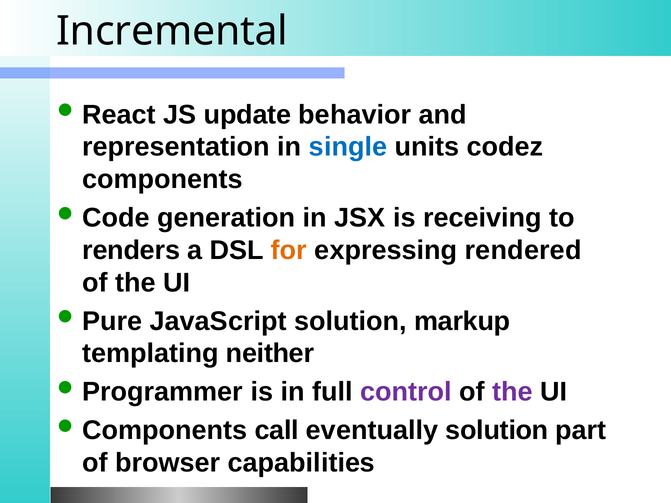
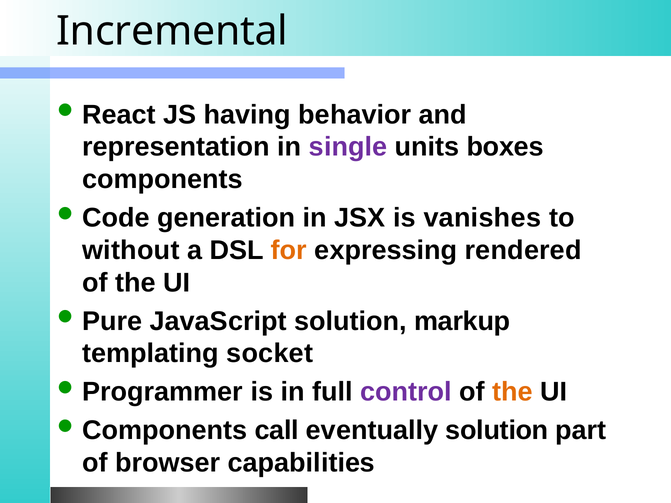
update: update -> having (247, 115)
single colour: blue -> purple (348, 147)
codez: codez -> boxes (505, 147)
receiving: receiving -> vanishes (482, 218)
renders: renders -> without (131, 250)
neither: neither -> socket (270, 354)
the colour: purple -> orange (512, 392)
